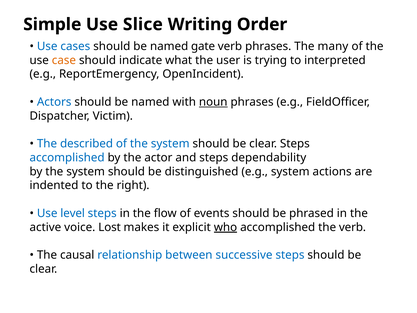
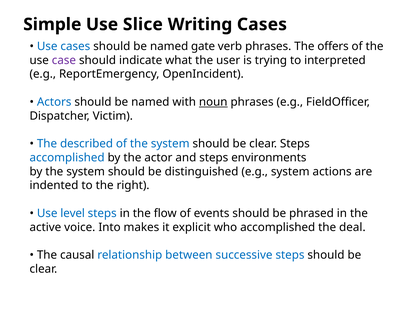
Writing Order: Order -> Cases (262, 24)
many: many -> offers (333, 46)
case colour: orange -> purple (64, 60)
dependability: dependability -> environments (269, 157)
Lost: Lost -> Into (110, 227)
who underline: present -> none (225, 227)
the verb: verb -> deal (352, 227)
